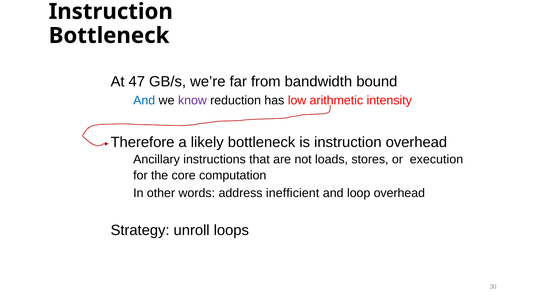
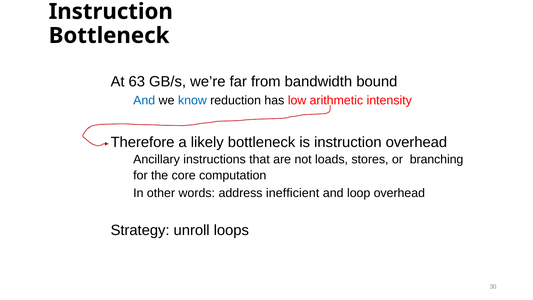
47: 47 -> 63 (137, 82)
know colour: purple -> blue (192, 100)
execution: execution -> branching (437, 159)
